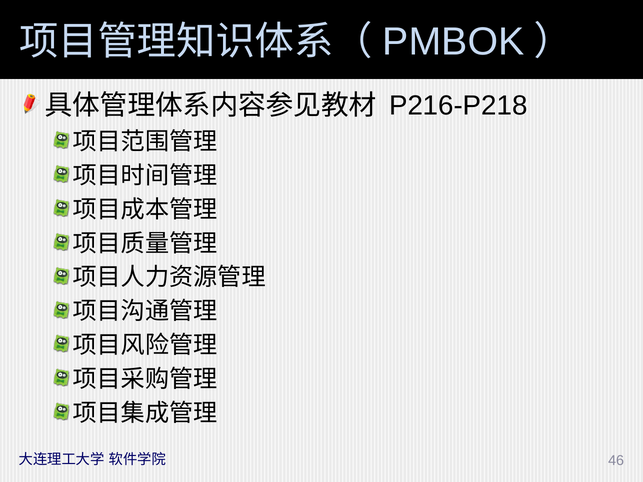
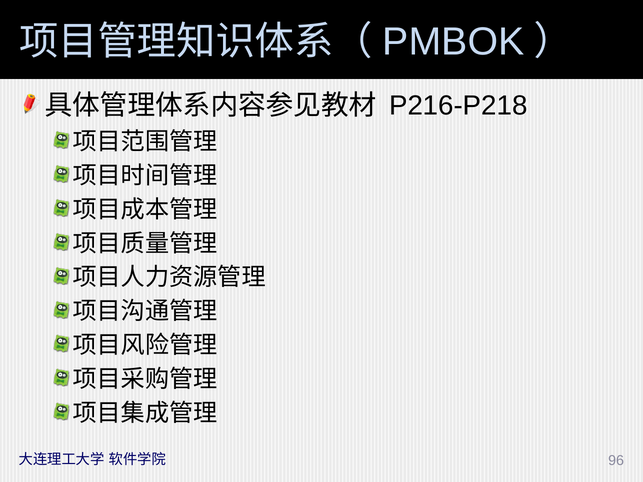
46: 46 -> 96 (616, 461)
